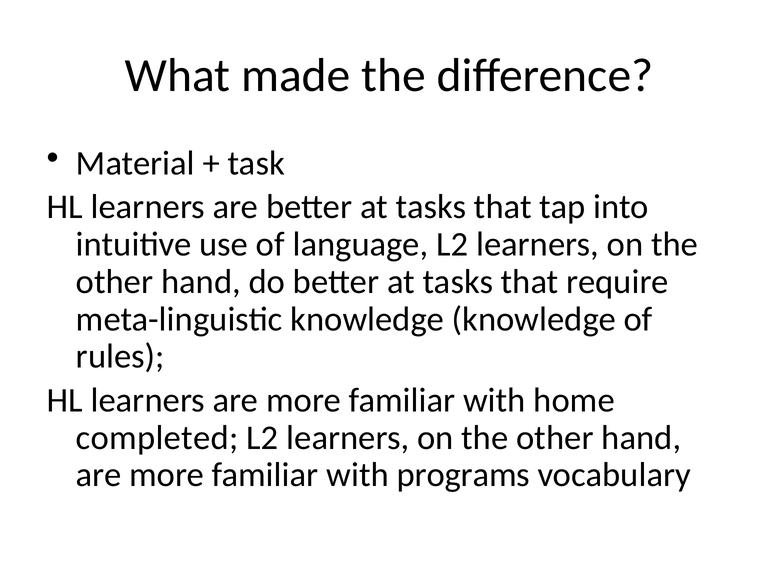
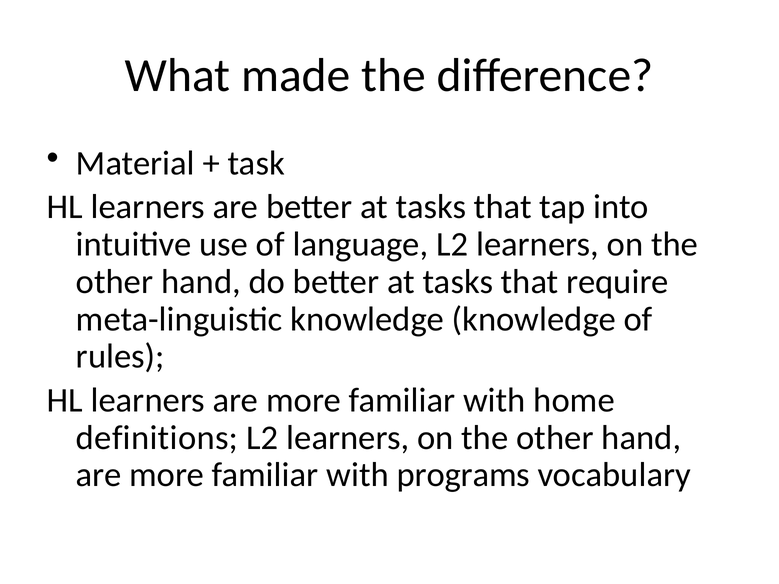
completed: completed -> definitions (157, 438)
